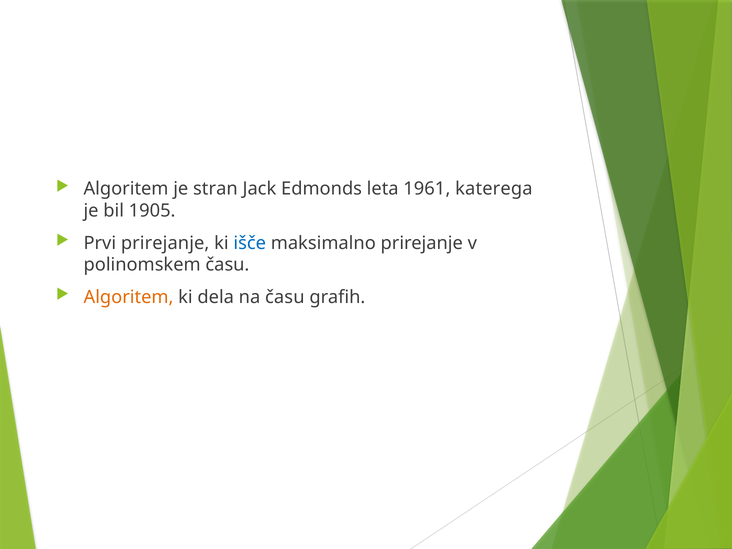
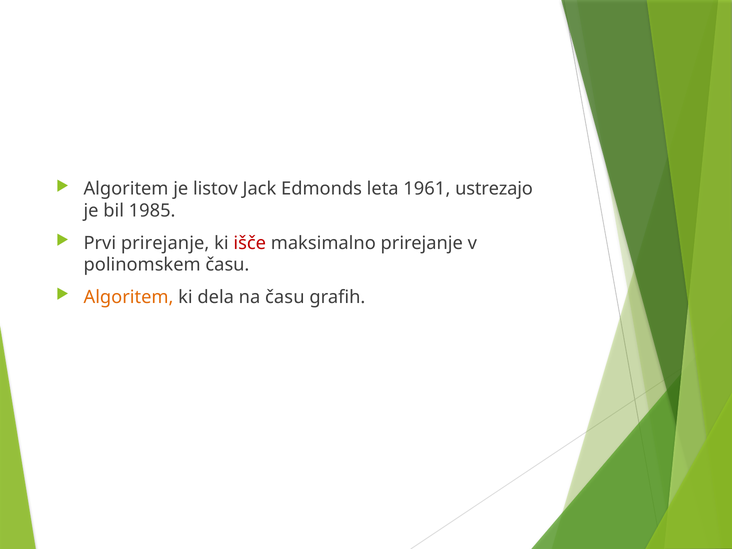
stran: stran -> listov (215, 189)
katerega: katerega -> ustrezajo (494, 189)
1905: 1905 -> 1985 (152, 211)
išče colour: blue -> red (250, 243)
